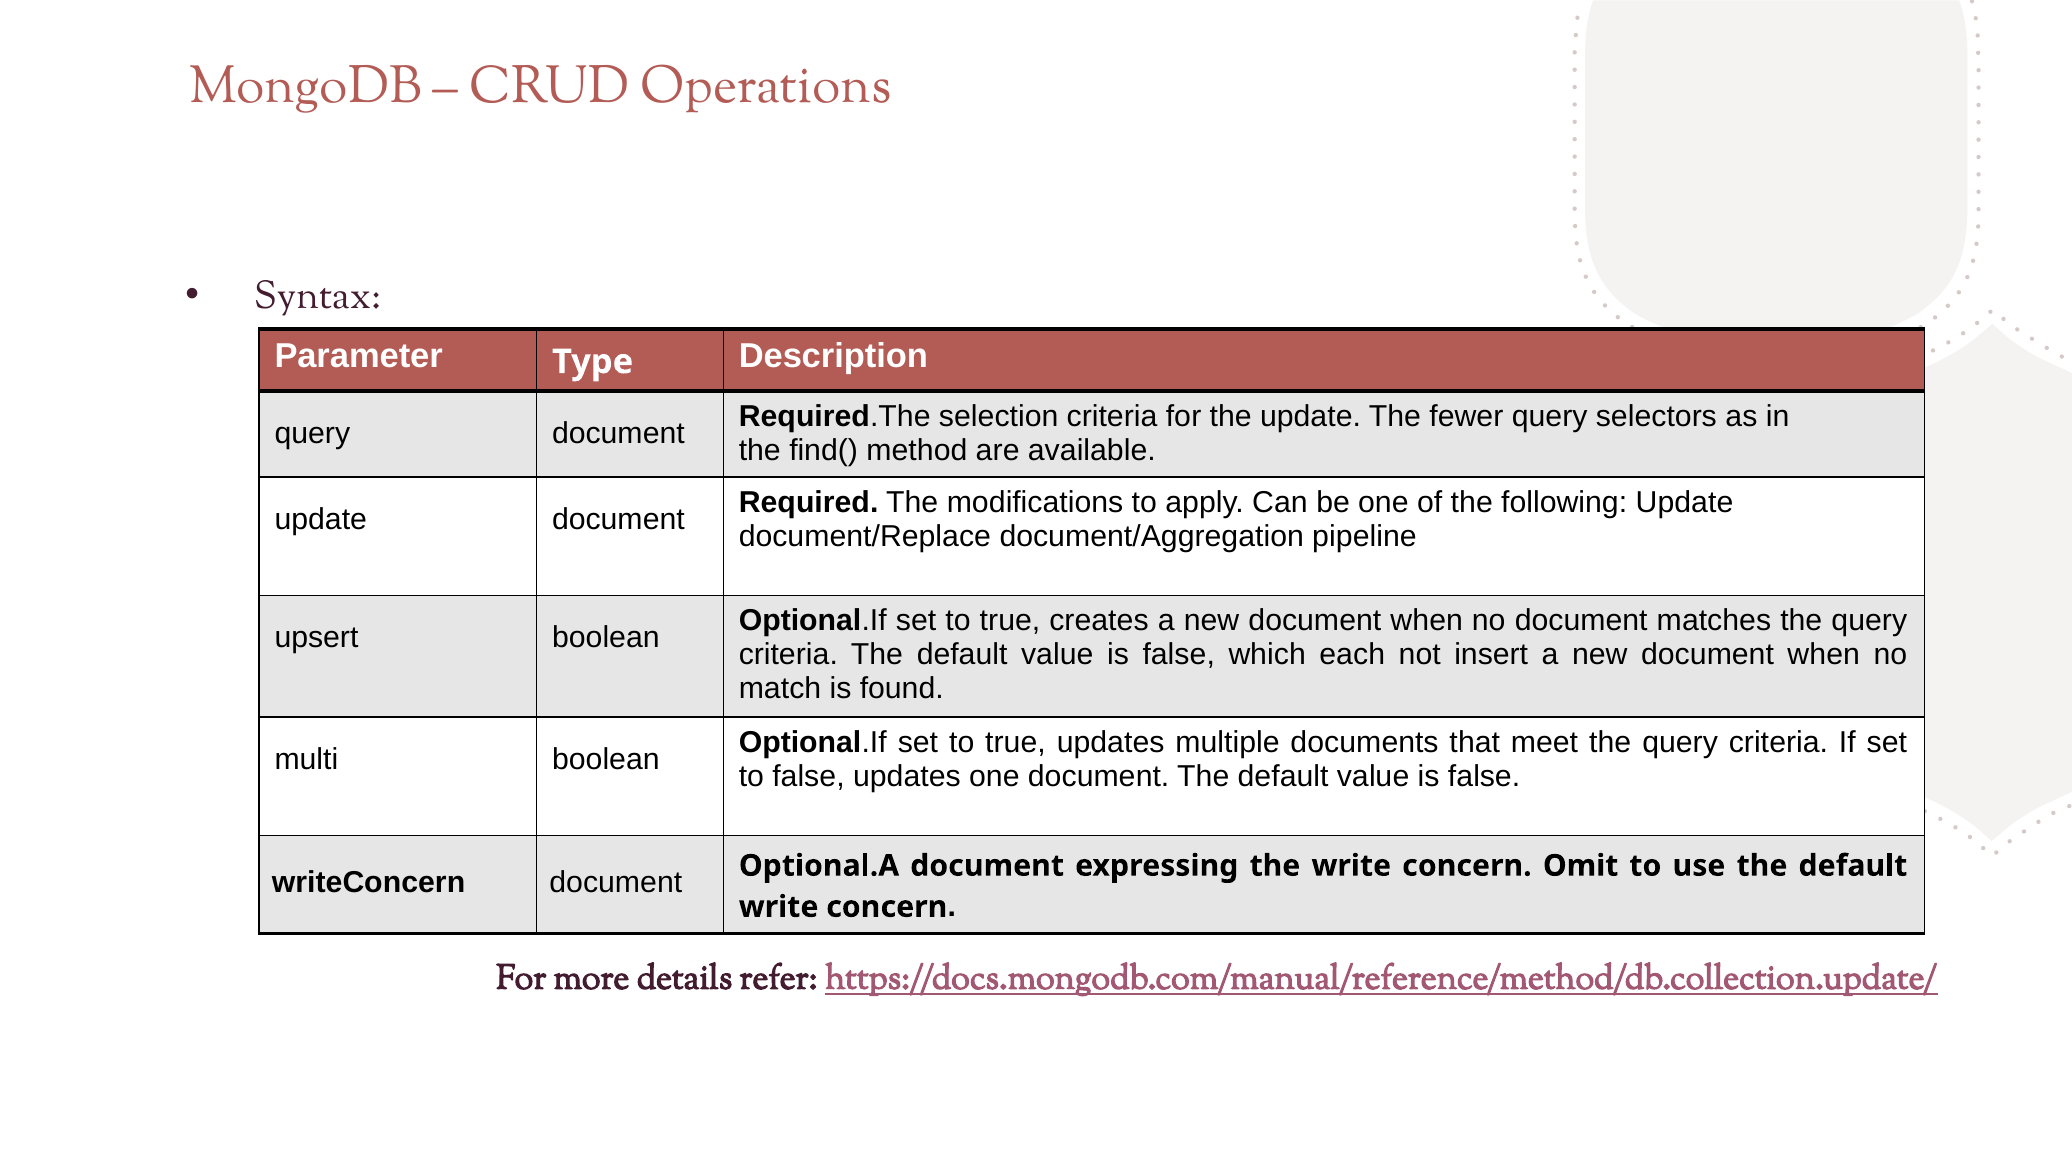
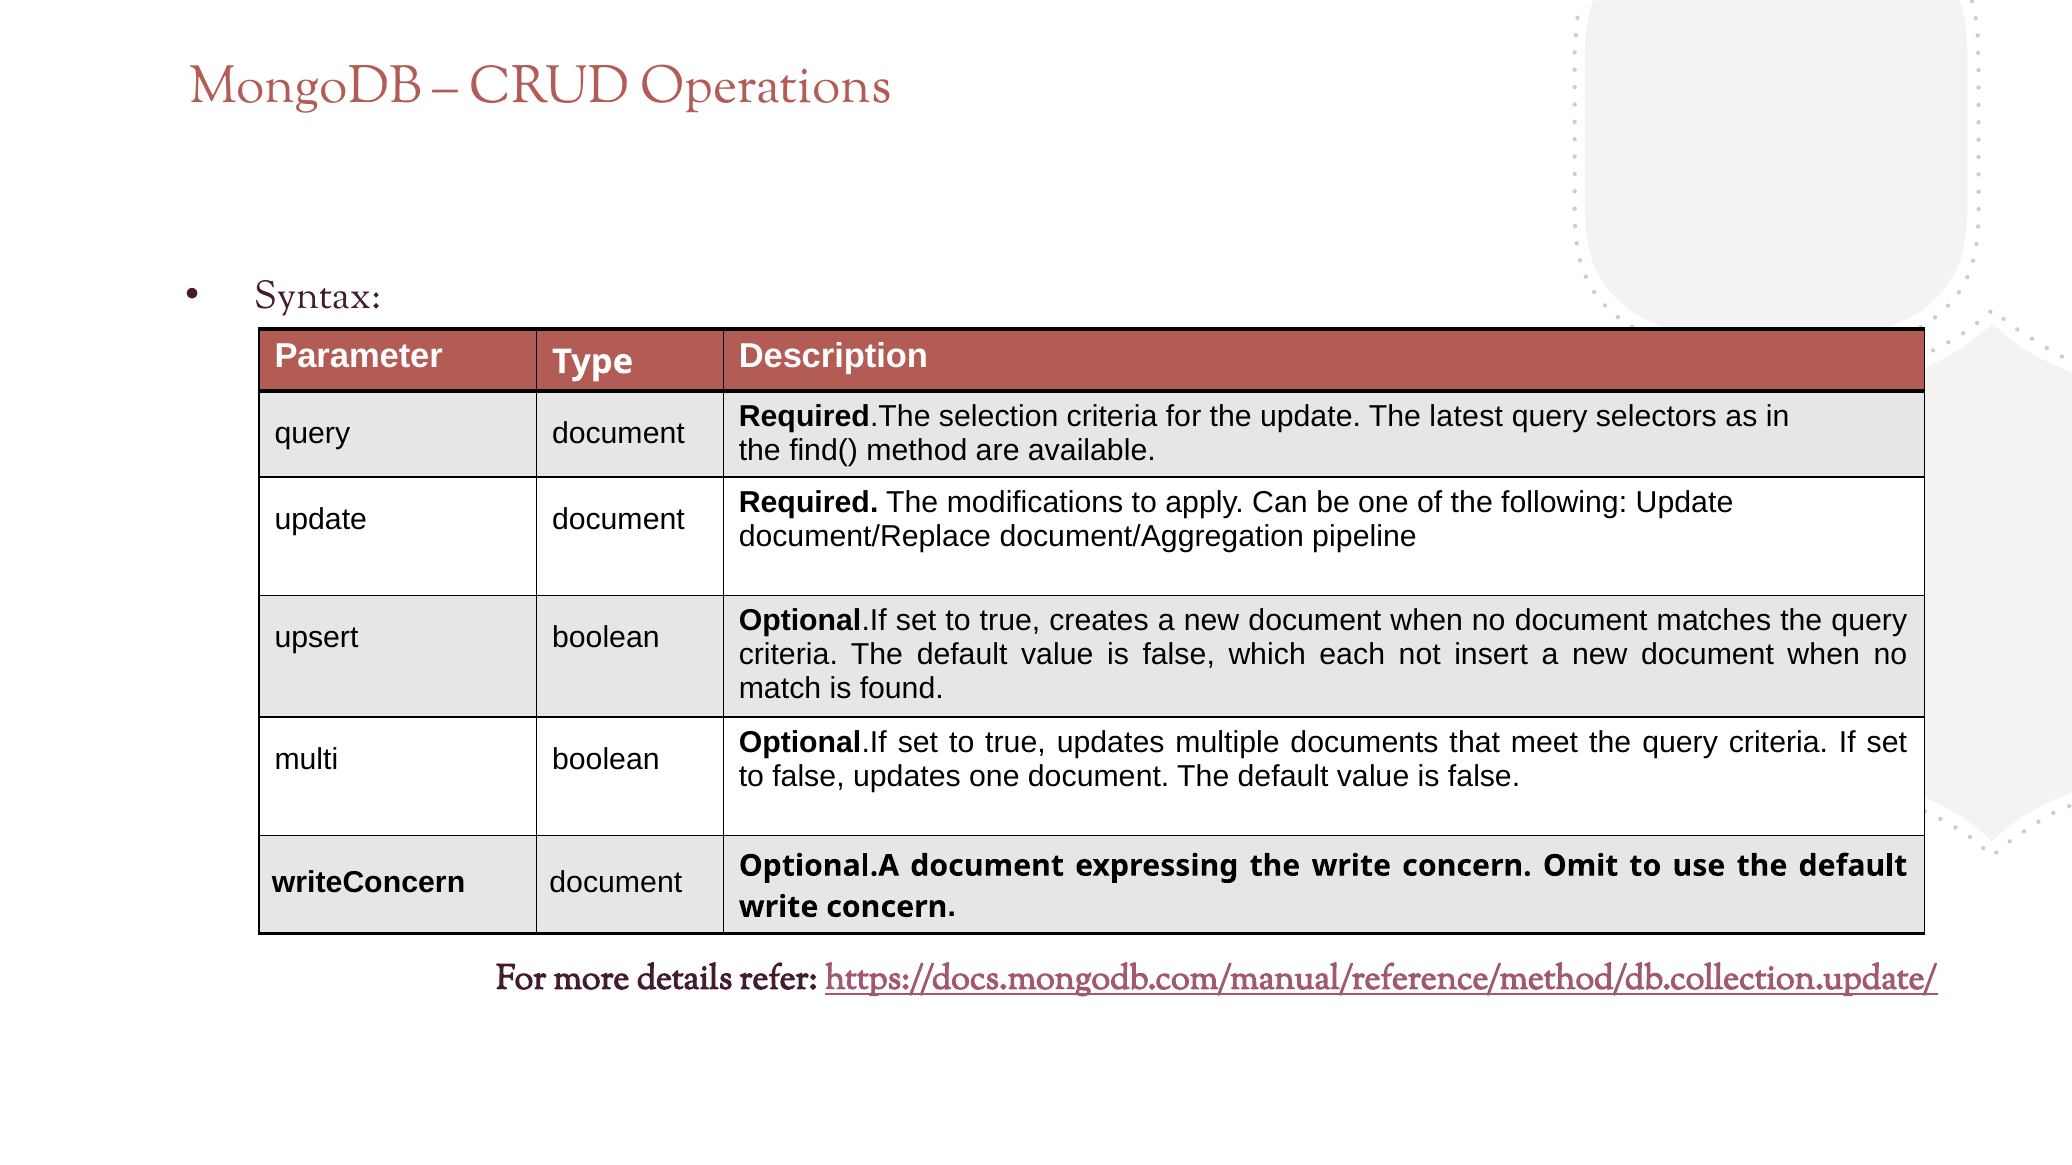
fewer: fewer -> latest (1466, 417)
